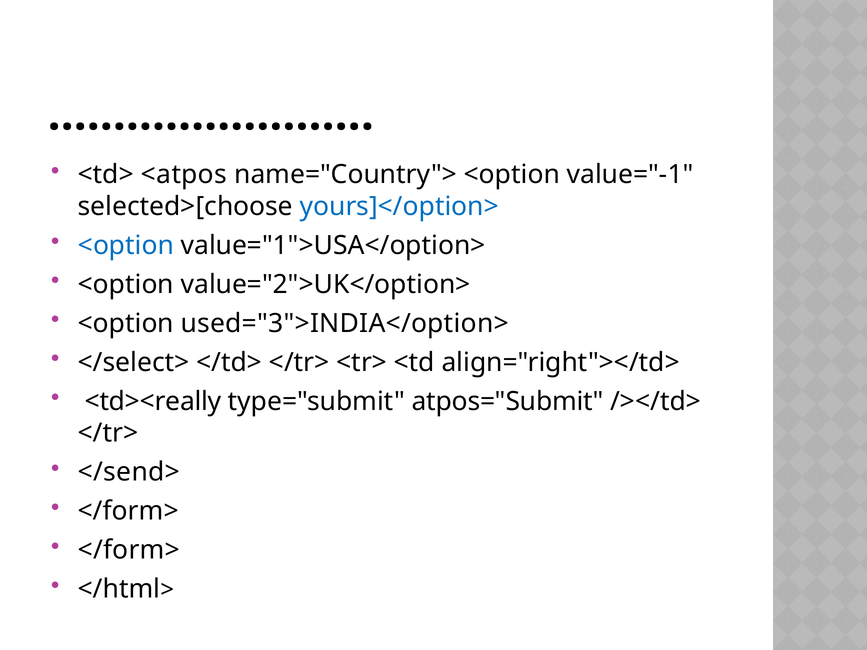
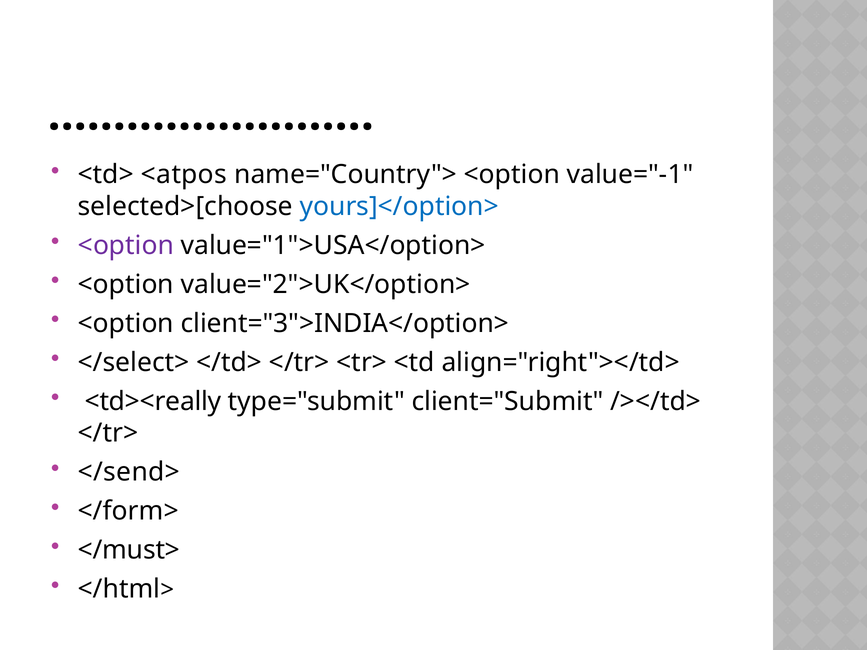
<option colour: blue -> purple (126, 245)
used="3">INDIA</option>: used="3">INDIA</option> -> client="3">INDIA</option> (345, 323)
atpos="Submit: atpos="Submit -> client="Submit (507, 401)
</form>: </form> -> </must> (129, 550)
